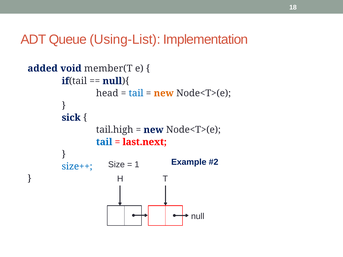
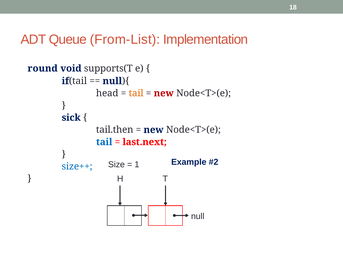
Using-List: Using-List -> From-List (125, 40)
added: added -> round (43, 68)
member(T: member(T -> supports(T (108, 68)
tail colour: blue -> orange (136, 93)
new colour: orange -> red (164, 93)
tail.high: tail.high -> tail.then (115, 130)
